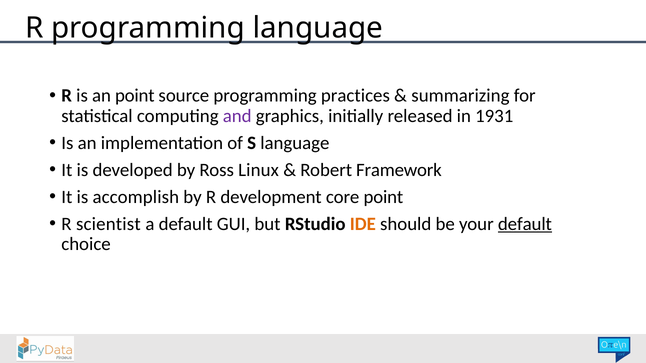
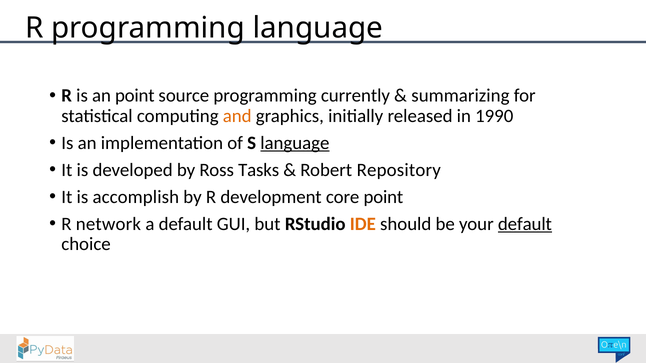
practices: practices -> currently (355, 96)
and colour: purple -> orange (237, 116)
1931: 1931 -> 1990 (494, 116)
language underline: none -> present (295, 143)
Linux: Linux -> Tasks (259, 170)
Framework: Framework -> Repository (399, 170)
scientist: scientist -> network (108, 224)
